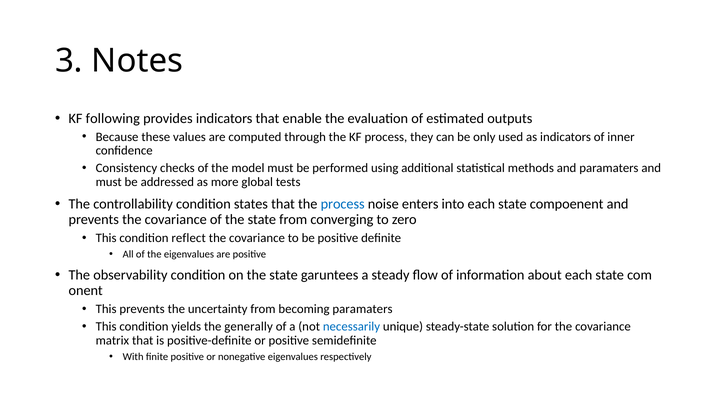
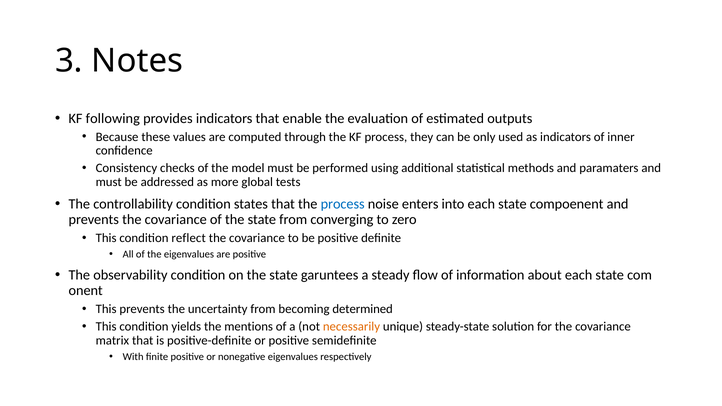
becoming paramaters: paramaters -> determined (363, 309)
generally: generally -> mentions (249, 327)
necessarily colour: blue -> orange (351, 327)
